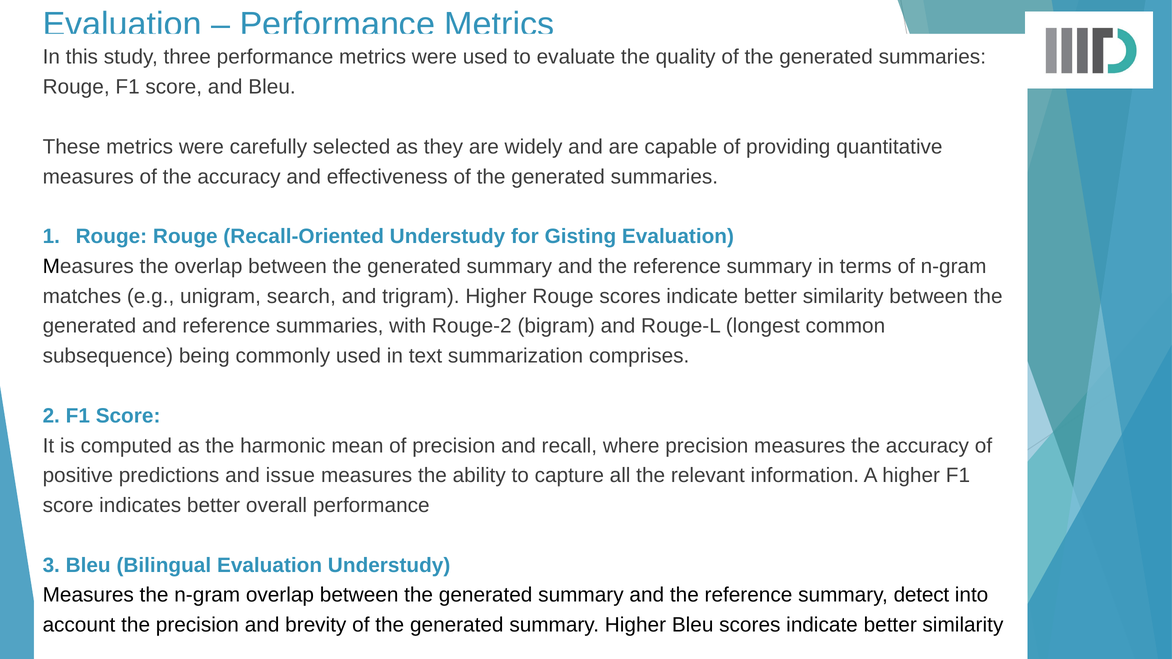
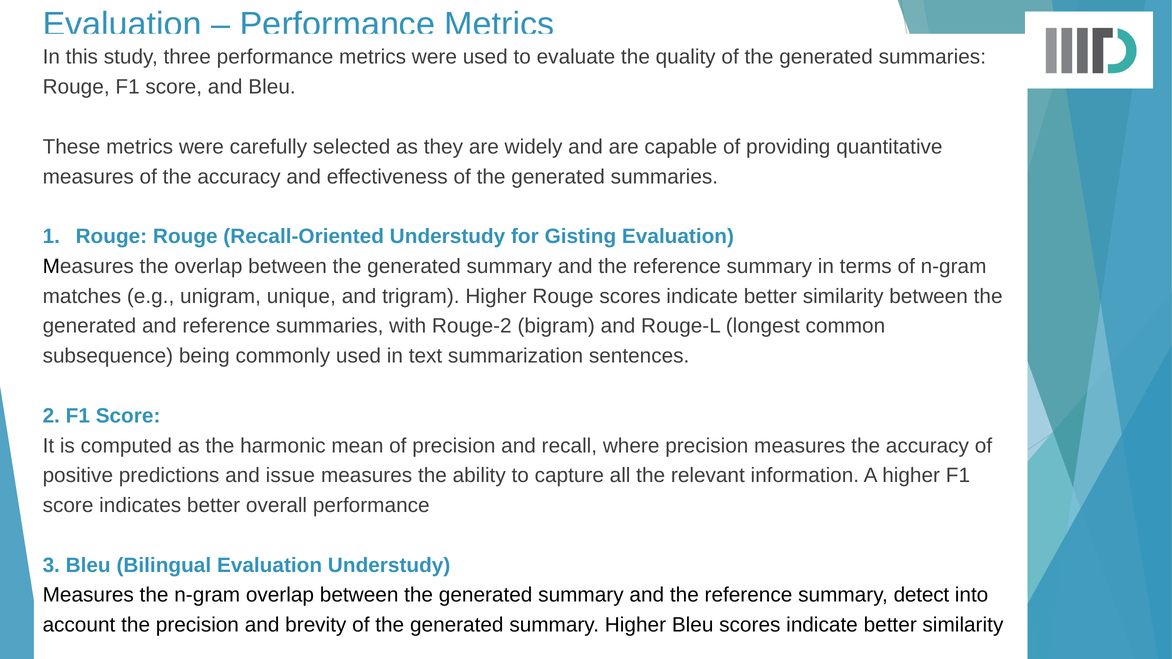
search: search -> unique (301, 296)
comprises: comprises -> sentences (639, 356)
